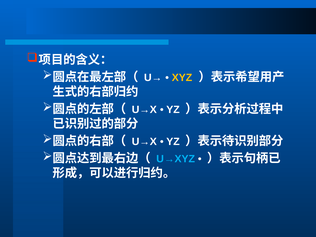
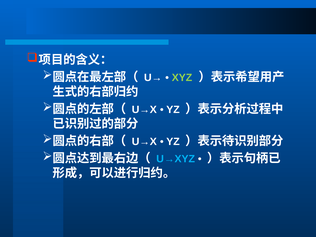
XYZ colour: yellow -> light green (182, 78)
